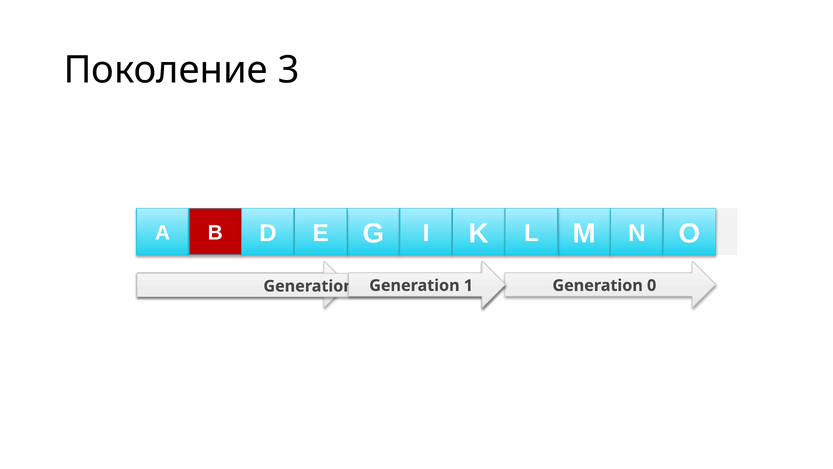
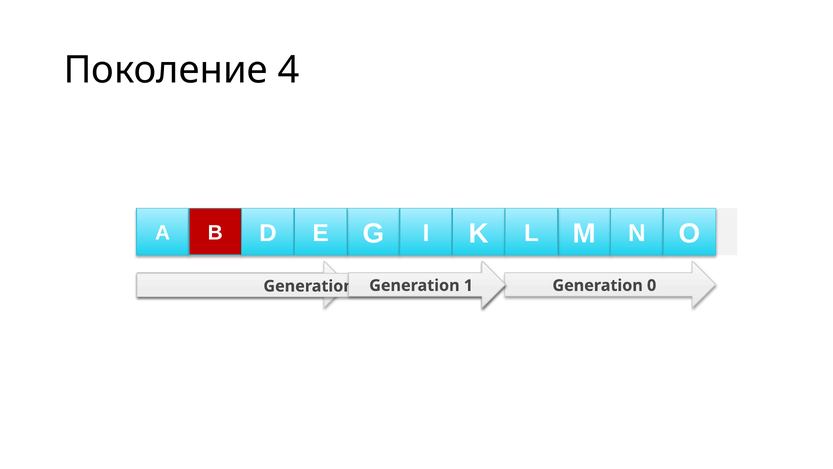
3: 3 -> 4 (289, 70)
